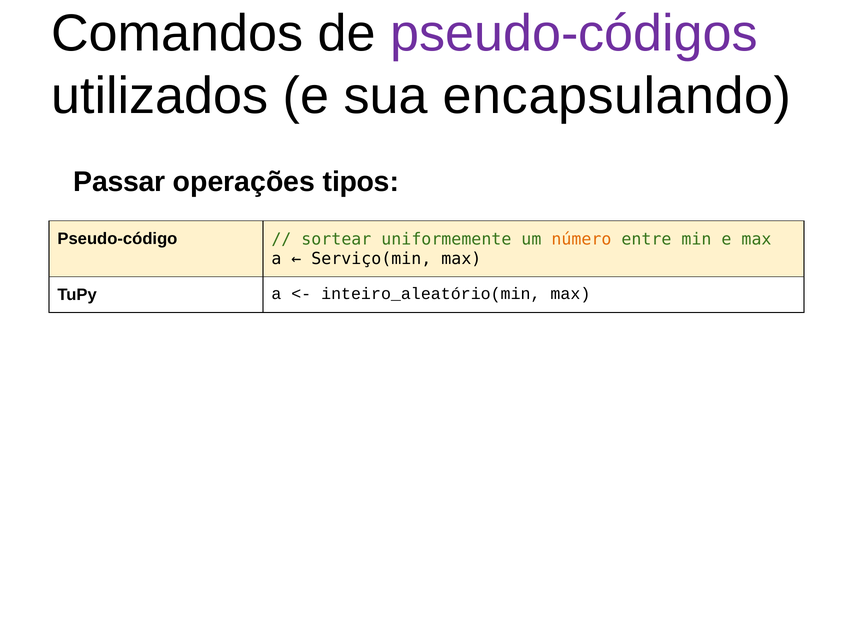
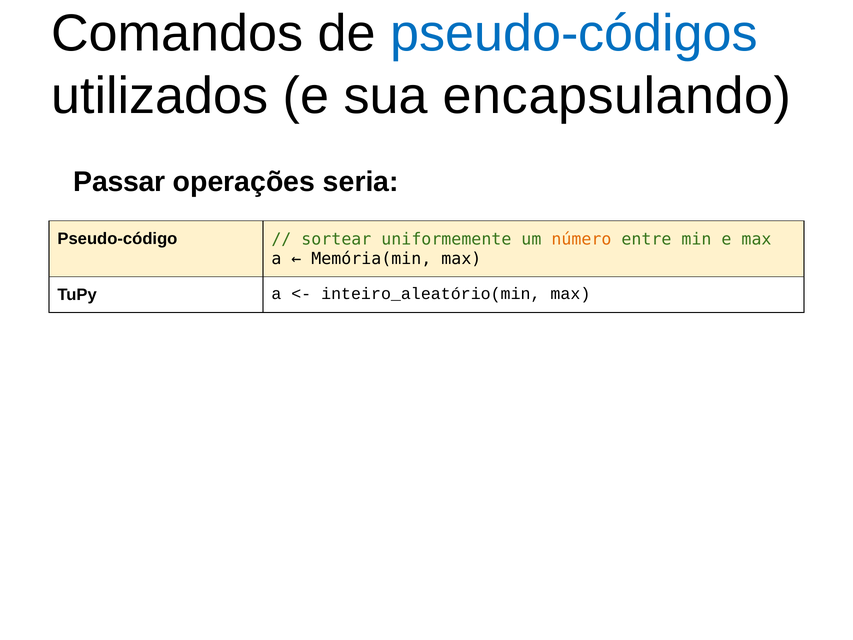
pseudo-códigos colour: purple -> blue (574, 34)
tipos: tipos -> seria (361, 182)
Serviço(min: Serviço(min -> Memória(min (371, 259)
